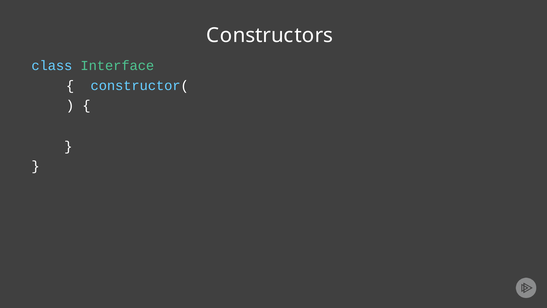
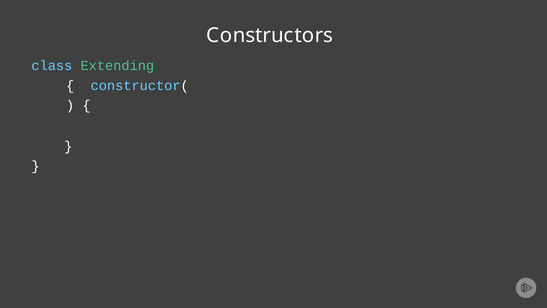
Interface: Interface -> Extending (117, 66)
